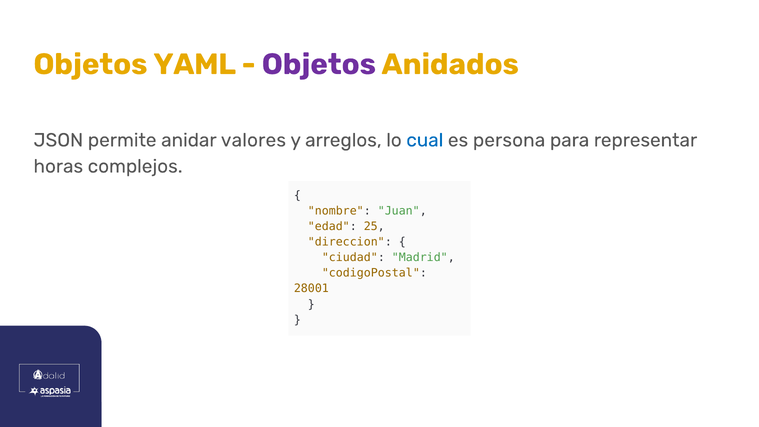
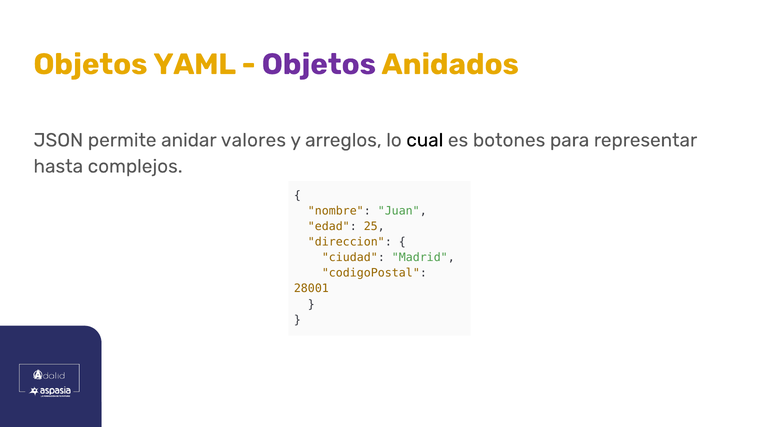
cual colour: blue -> black (425, 140)
persona: persona -> botones (509, 140)
horas: horas -> hasta (58, 166)
